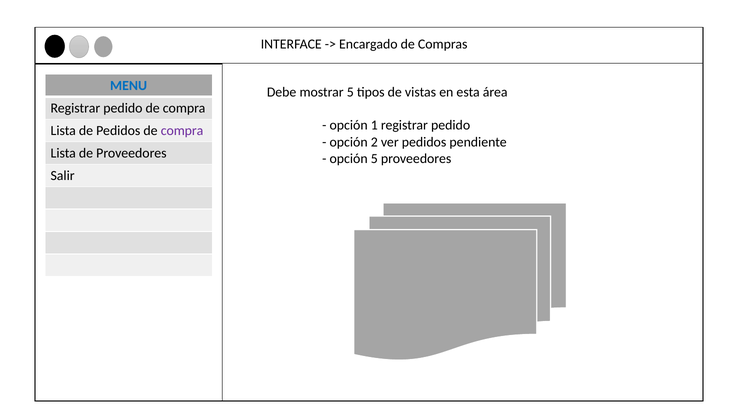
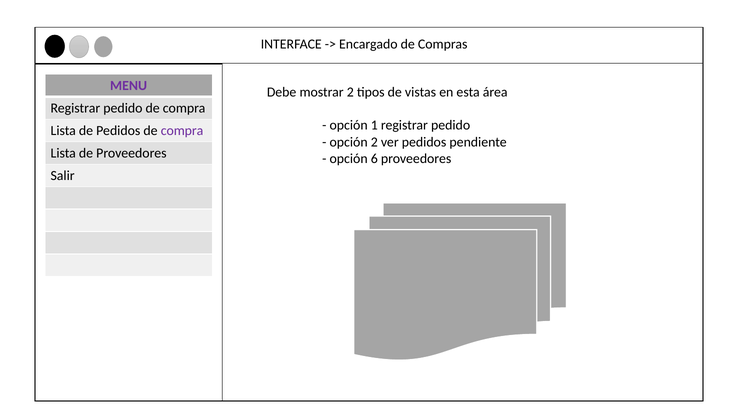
MENU colour: blue -> purple (129, 86)
mostrar 5: 5 -> 2 (350, 92)
opción 5: 5 -> 6 (374, 159)
